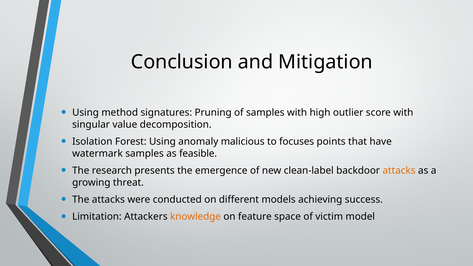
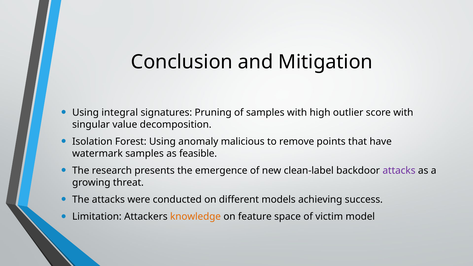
method: method -> integral (120, 113)
focuses: focuses -> remove (297, 142)
attacks colour: orange -> purple (399, 171)
